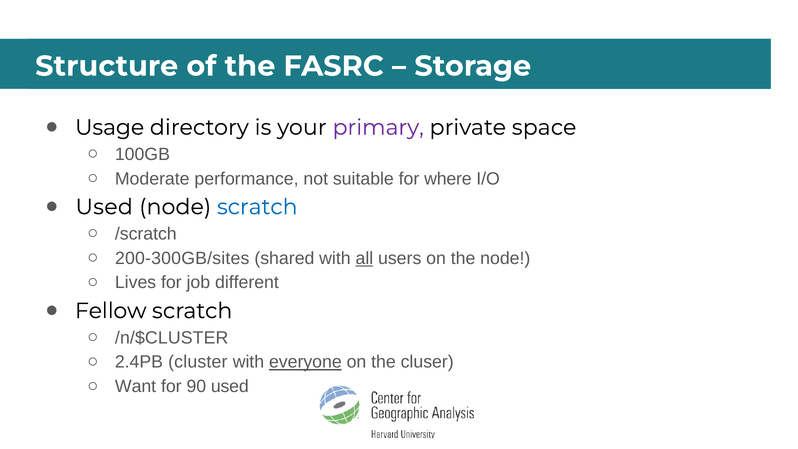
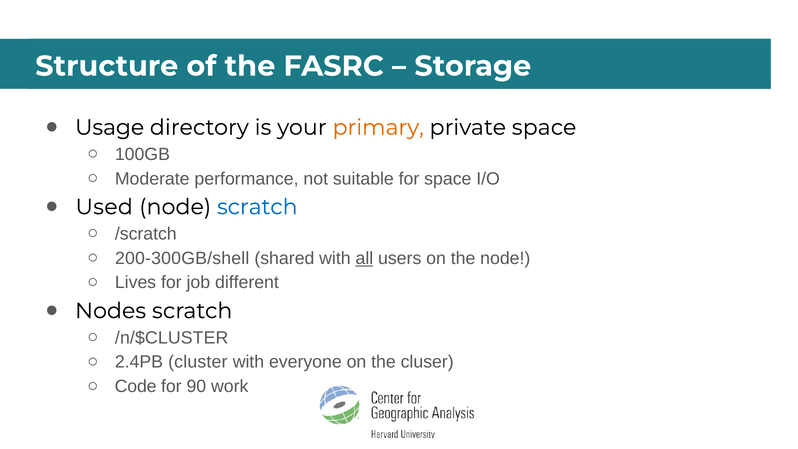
primary colour: purple -> orange (378, 127)
for where: where -> space (448, 179)
200-300GB/sites: 200-300GB/sites -> 200-300GB/shell (182, 258)
Fellow: Fellow -> Nodes (111, 311)
everyone underline: present -> none (305, 362)
Want: Want -> Code (136, 386)
90 used: used -> work (230, 386)
